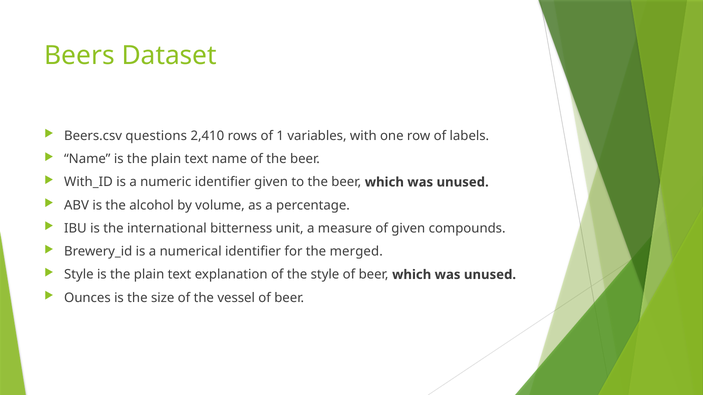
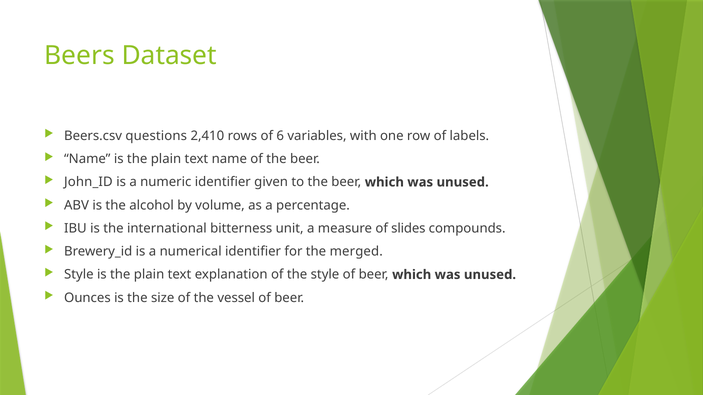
1: 1 -> 6 (280, 136)
With_ID: With_ID -> John_ID (88, 182)
of given: given -> slides (408, 229)
